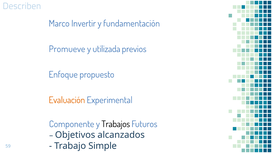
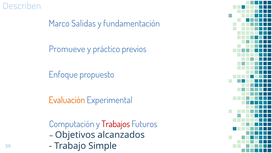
Invertir: Invertir -> Salidas (84, 24)
utilizada: utilizada -> práctico (106, 49)
Componente: Componente -> Computación (72, 124)
Trabajos colour: black -> red (116, 124)
